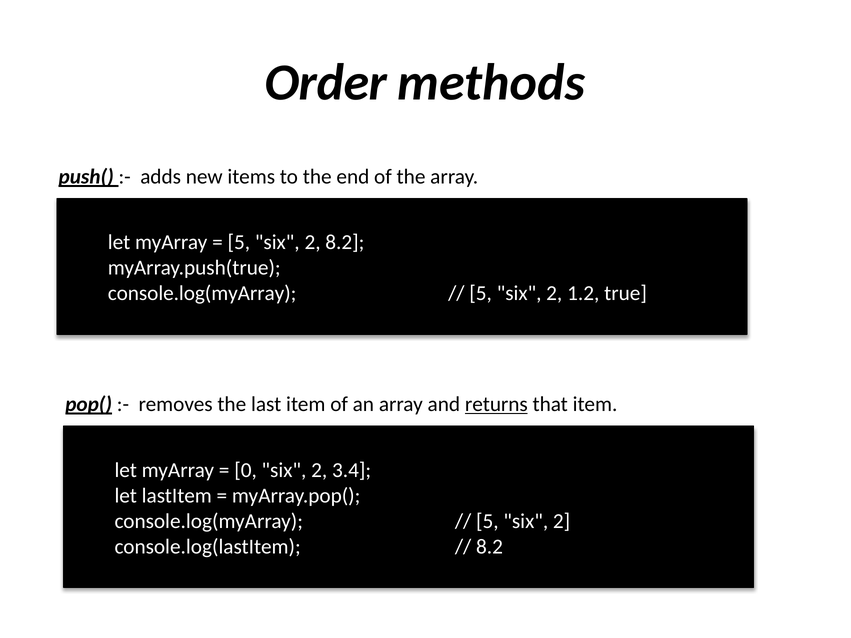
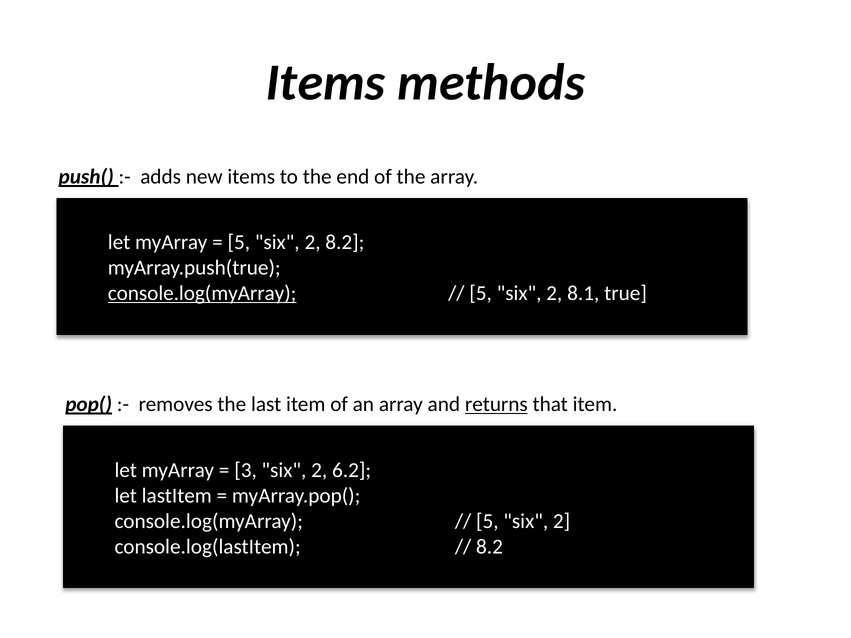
Order: Order -> Items (326, 82)
console.log(myArray underline: none -> present (202, 294)
1.2: 1.2 -> 8.1 (583, 294)
0: 0 -> 3 (246, 470)
3.4: 3.4 -> 6.2 (352, 470)
